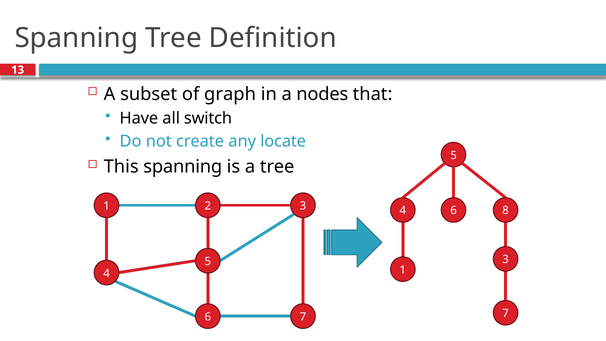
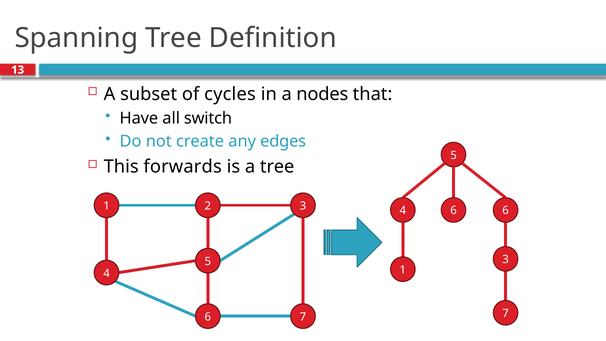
graph: graph -> cycles (230, 94)
locate: locate -> edges (283, 141)
This spanning: spanning -> forwards (183, 167)
4 8: 8 -> 6 (506, 211)
